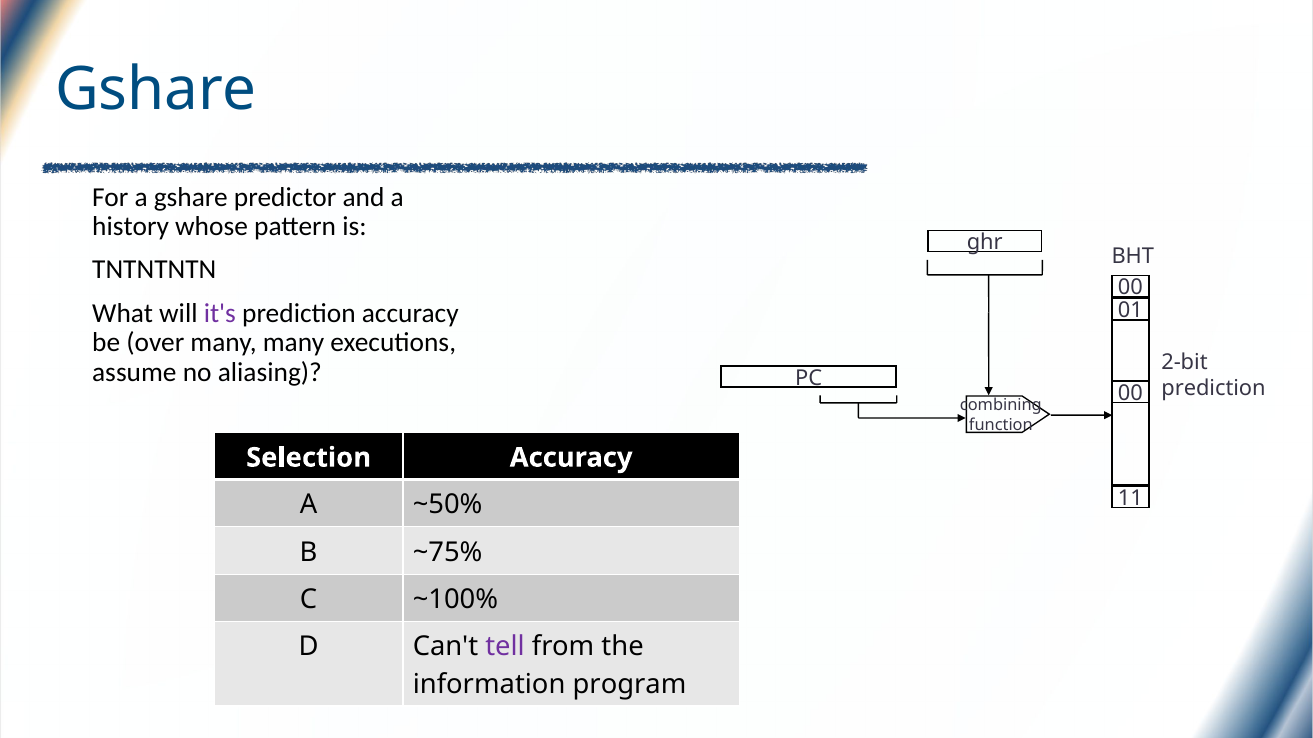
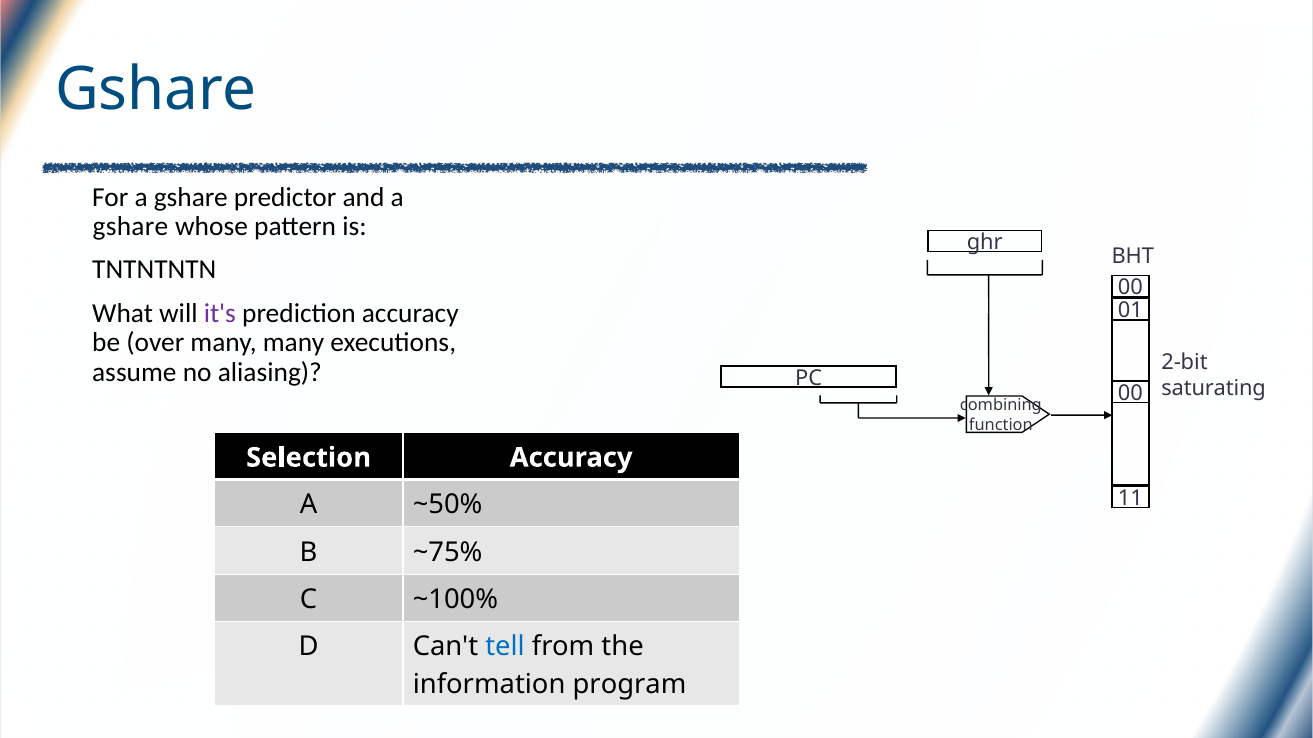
history: history -> gshare (130, 227)
prediction: prediction -> saturating (1214, 389)
tell colour: purple -> blue (505, 647)
